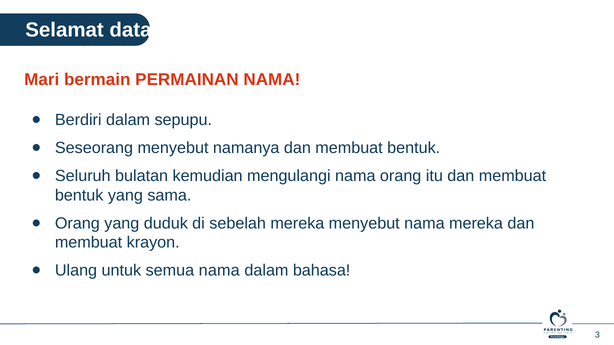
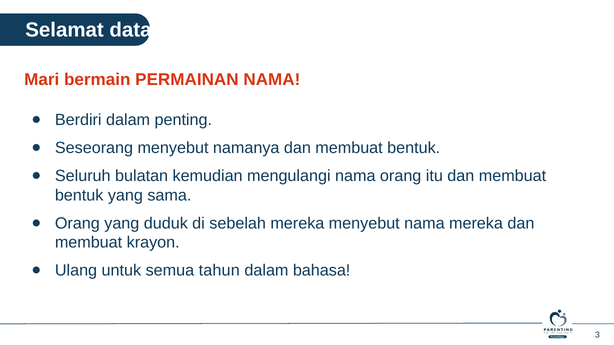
sepupu: sepupu -> penting (183, 120)
semua nama: nama -> tahun (219, 271)
